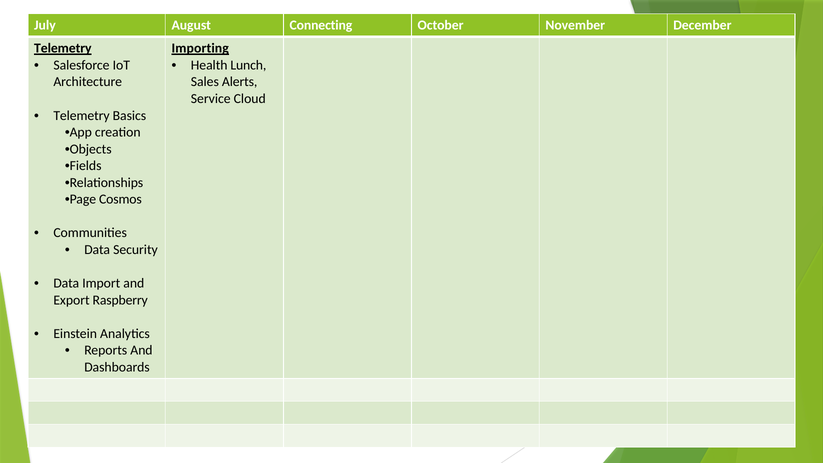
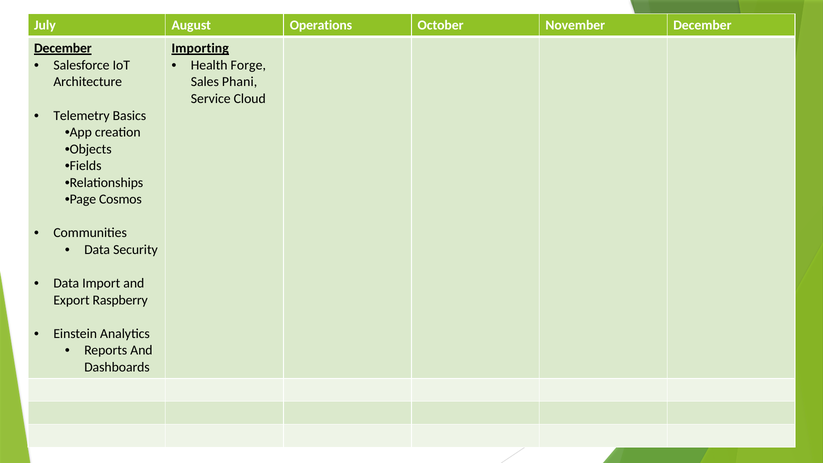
Connecting: Connecting -> Operations (321, 25)
Telemetry: Telemetry -> December (63, 48)
Lunch: Lunch -> Forge (248, 65)
Alerts: Alerts -> Phani (240, 82)
